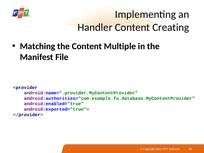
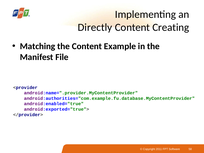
Handler: Handler -> Directly (95, 27)
Multiple: Multiple -> Example (120, 46)
